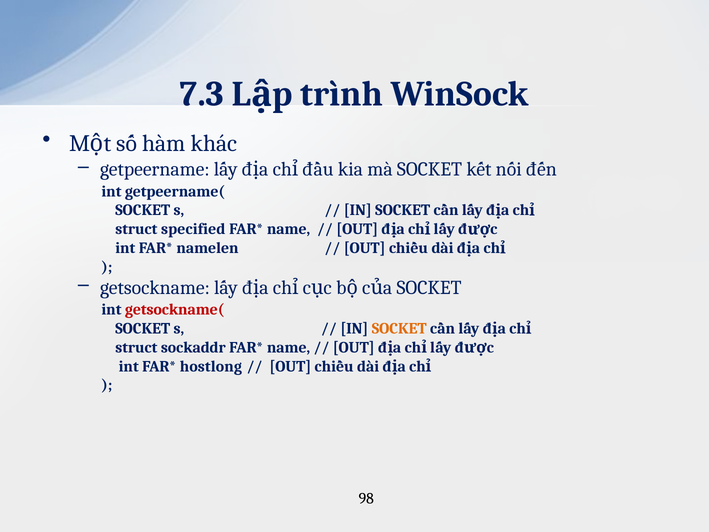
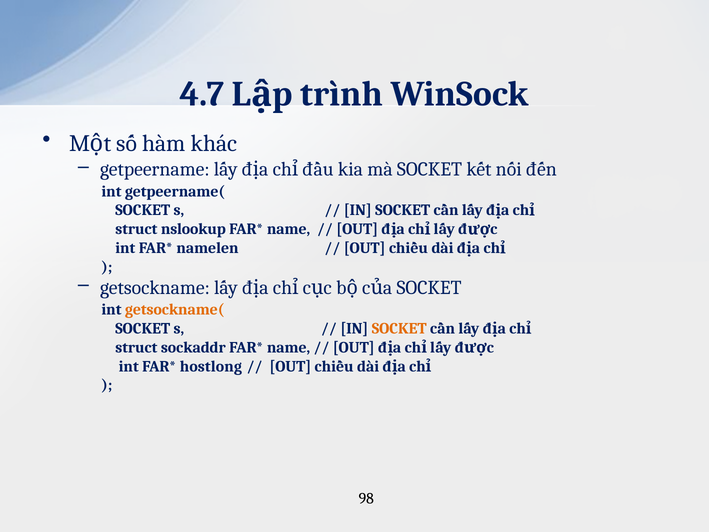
7.3: 7.3 -> 4.7 (202, 94)
specified: specified -> nslookup (193, 229)
getsockname( colour: red -> orange (175, 309)
